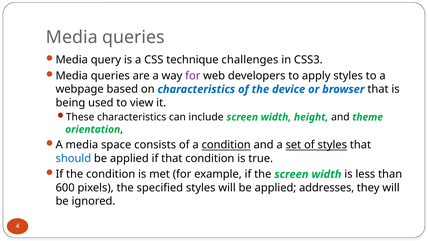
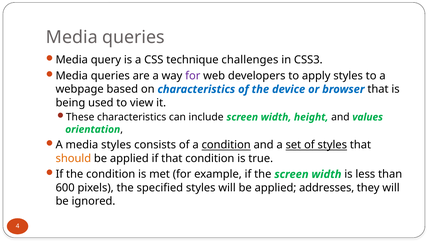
theme: theme -> values (368, 117)
media space: space -> styles (116, 145)
should colour: blue -> orange (73, 158)
